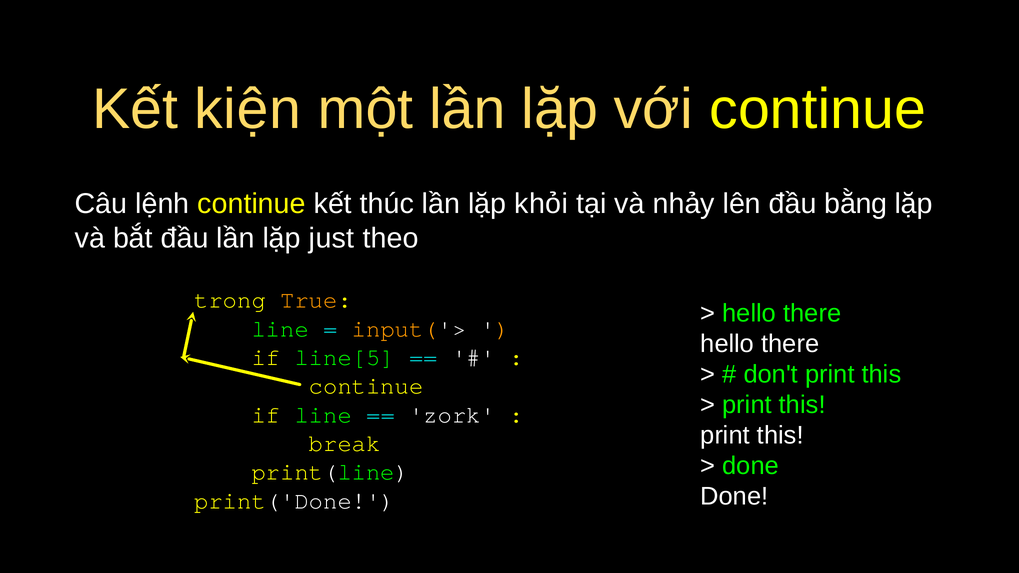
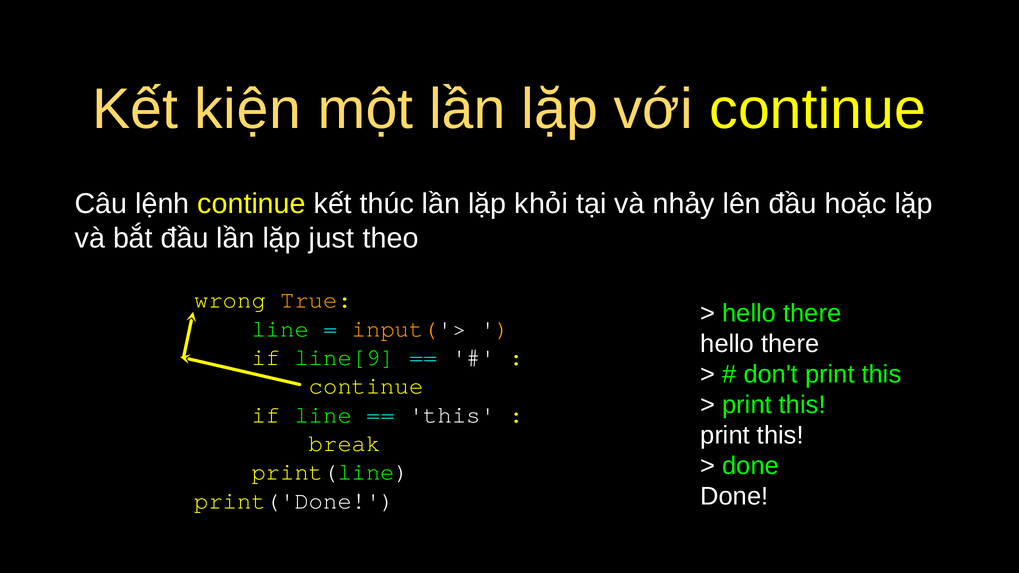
bằng: bằng -> hoặc (856, 204)
trong: trong -> wrong (230, 300)
line[5: line[5 -> line[9 (345, 357)
zork: zork -> this (452, 415)
